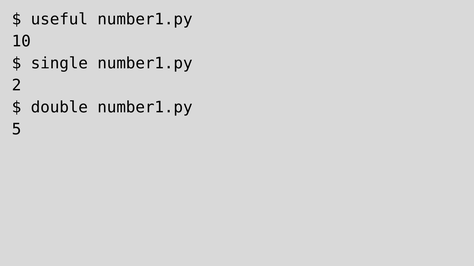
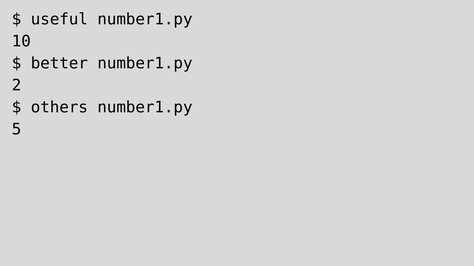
single: single -> better (59, 64)
double: double -> others (59, 108)
